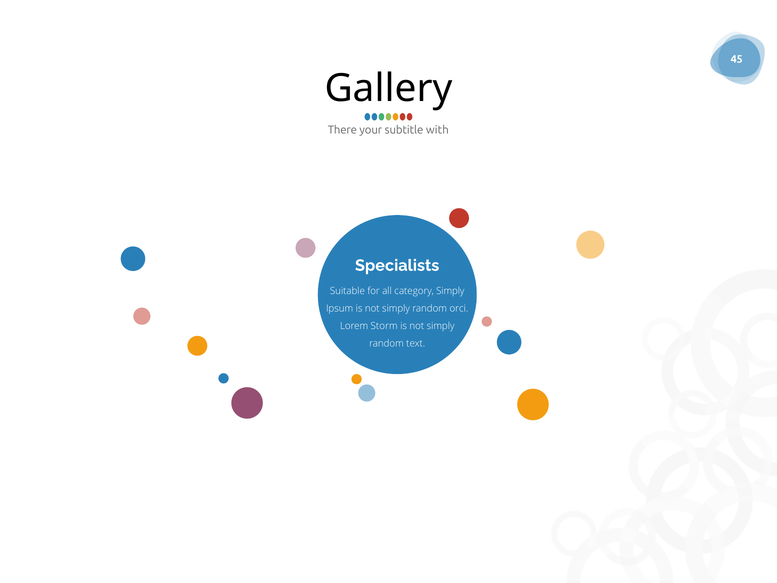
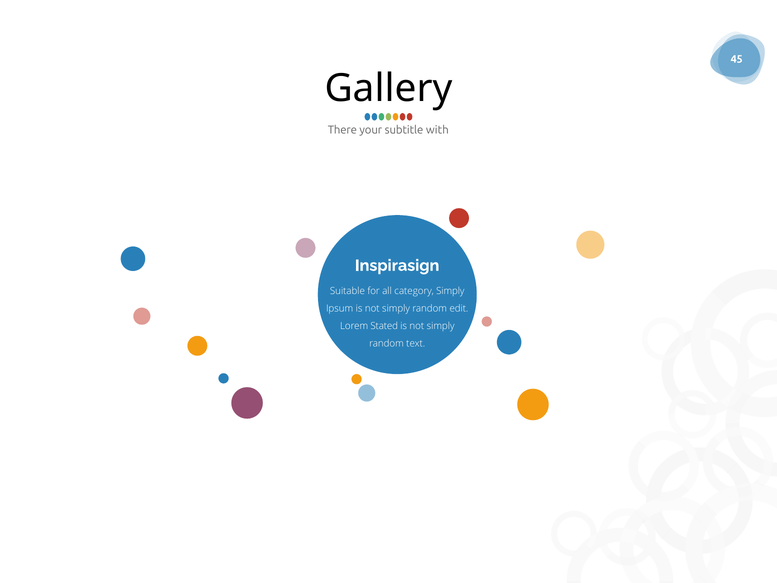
Specialists: Specialists -> Inspirasign (397, 265)
orci: orci -> edit (459, 308)
Storm: Storm -> Stated (384, 326)
